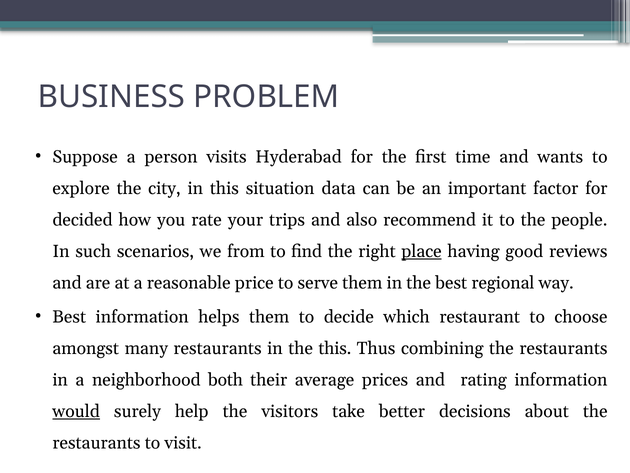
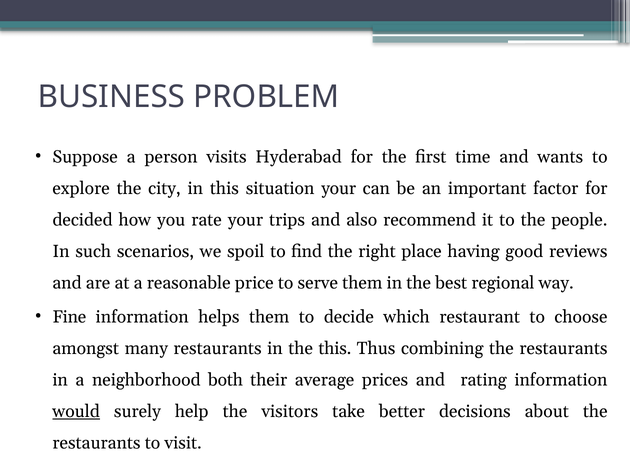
situation data: data -> your (339, 188)
from: from -> spoil (246, 251)
place underline: present -> none (422, 251)
Best: Best -> Fine (69, 317)
